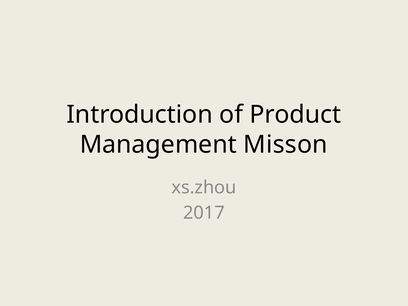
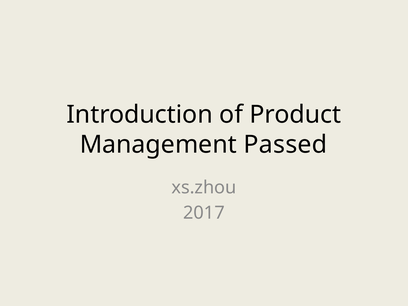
Misson: Misson -> Passed (285, 145)
